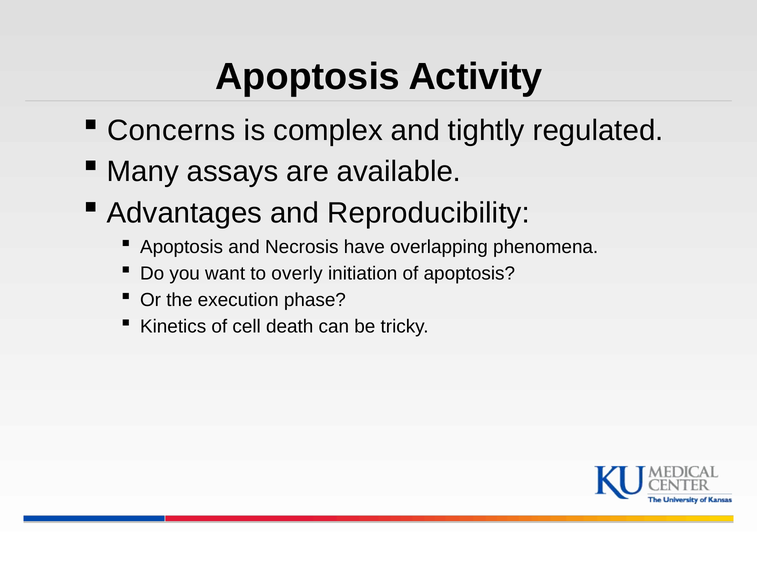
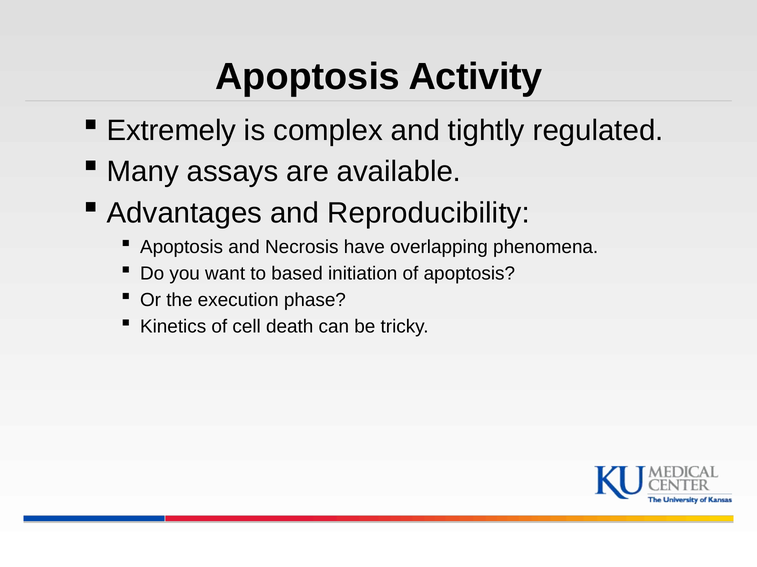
Concerns: Concerns -> Extremely (172, 131)
overly: overly -> based (297, 274)
